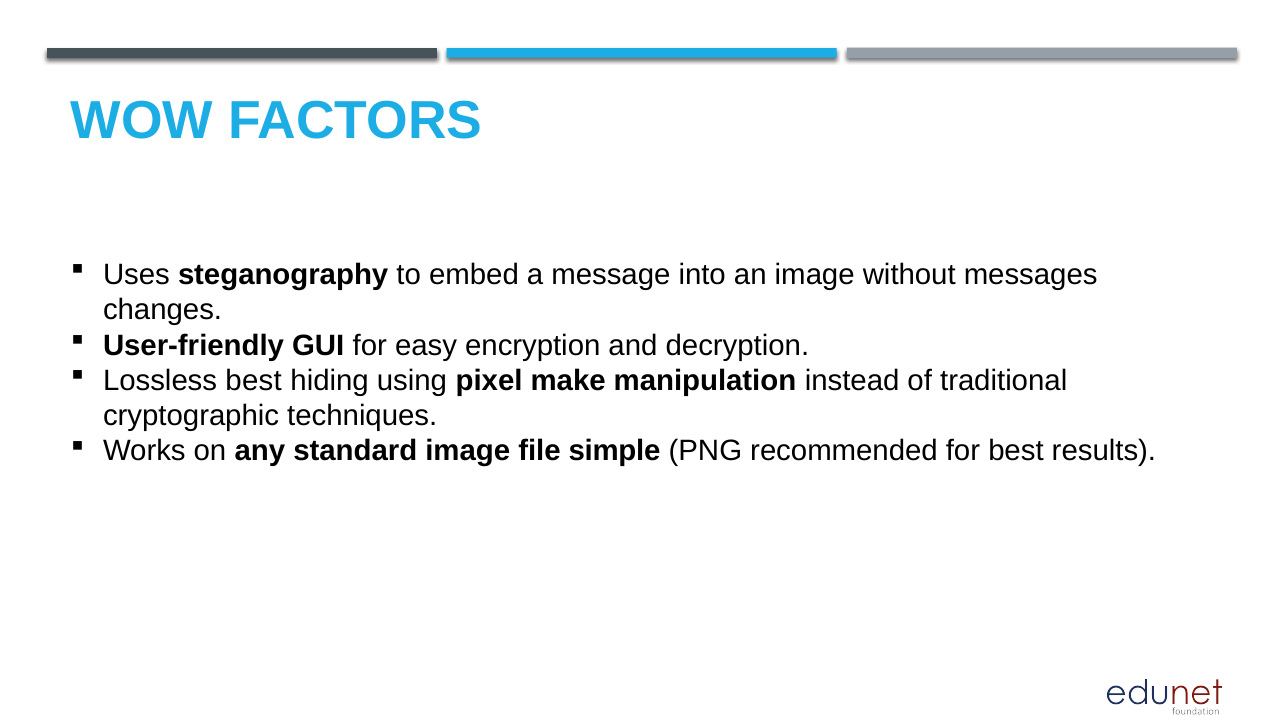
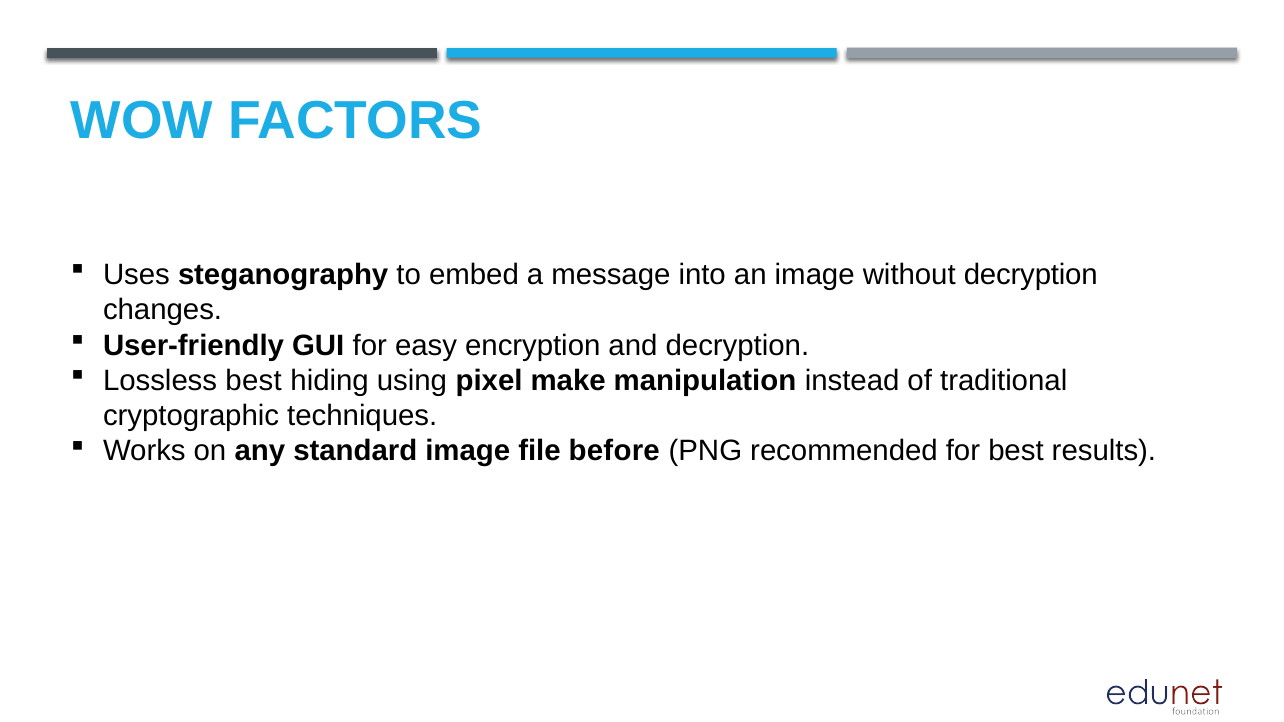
without messages: messages -> decryption (1031, 275)
simple: simple -> before (614, 451)
